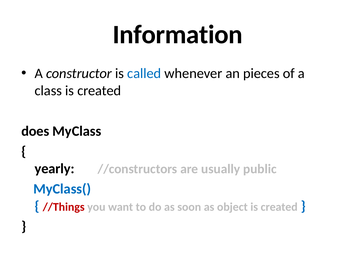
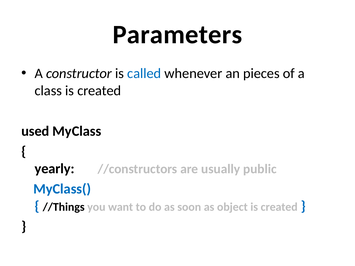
Information: Information -> Parameters (177, 35)
does: does -> used (35, 131)
//Things colour: red -> black (64, 207)
